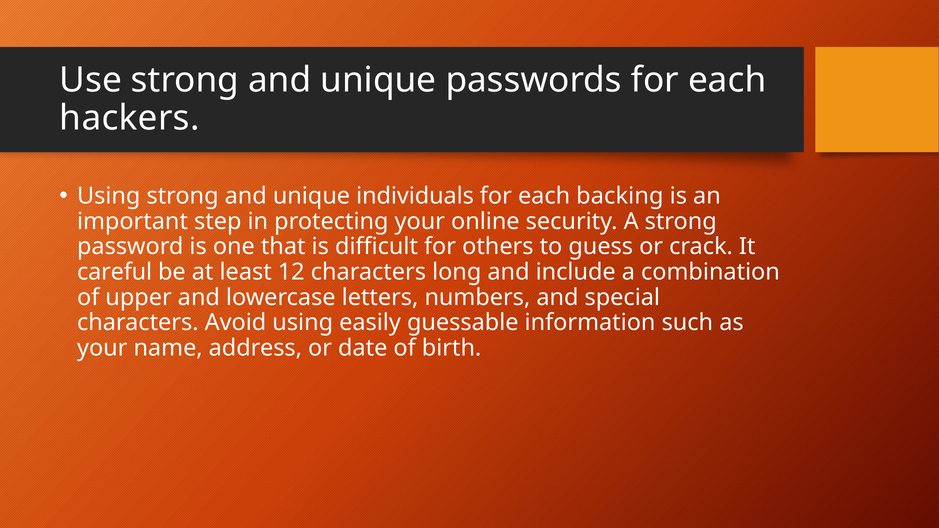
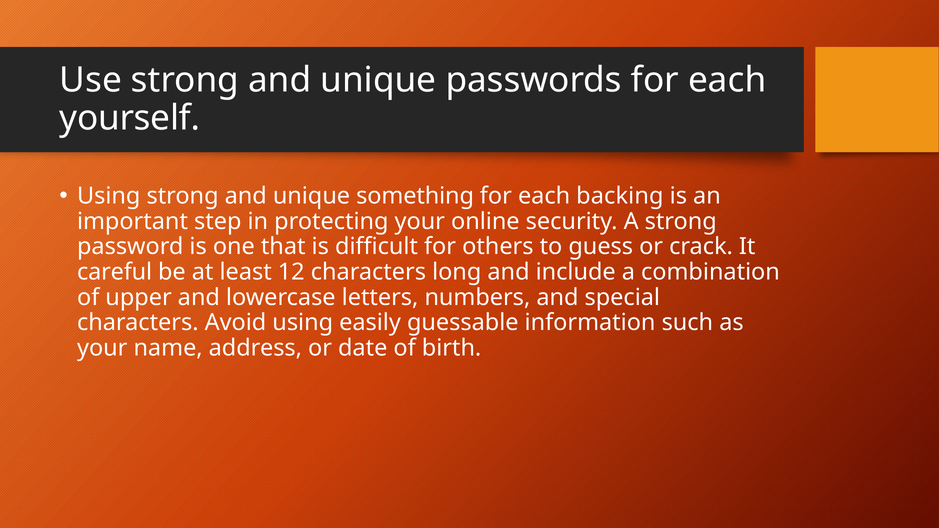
hackers: hackers -> yourself (130, 118)
individuals: individuals -> something (415, 196)
